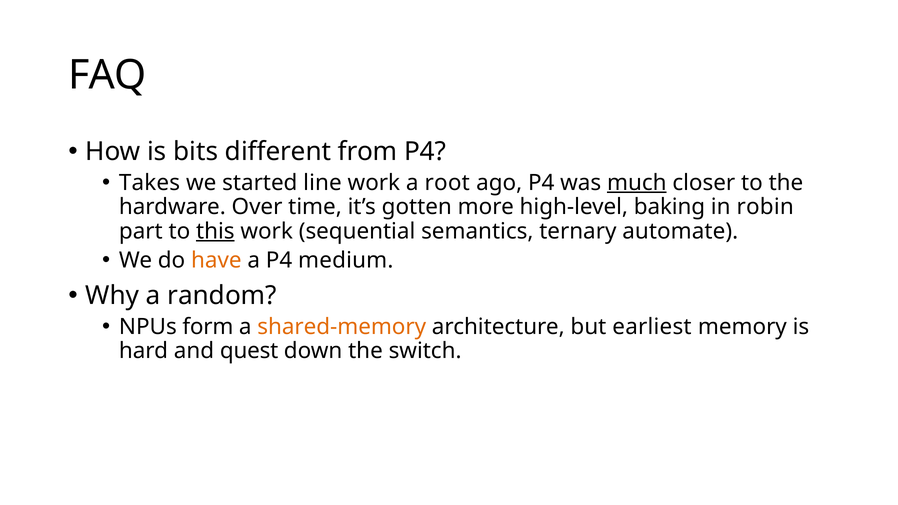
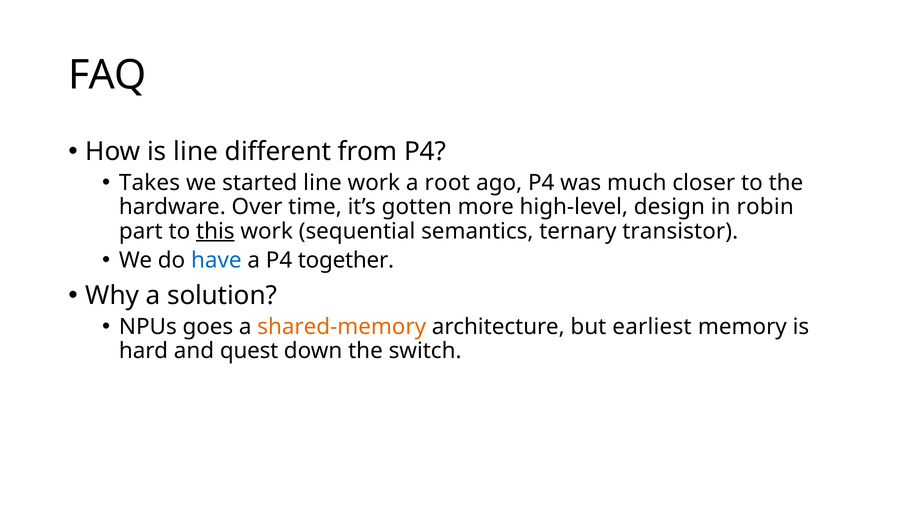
is bits: bits -> line (196, 152)
much underline: present -> none (637, 183)
baking: baking -> design (669, 207)
automate: automate -> transistor (680, 231)
have colour: orange -> blue (216, 260)
medium: medium -> together (346, 260)
random: random -> solution (222, 296)
form: form -> goes (208, 327)
